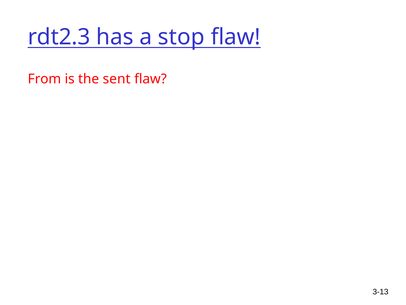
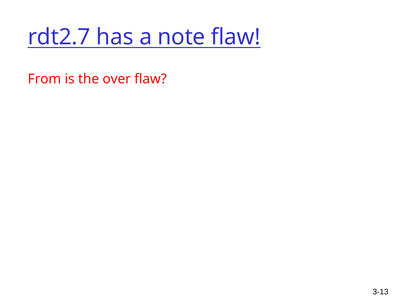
rdt2.3: rdt2.3 -> rdt2.7 (59, 37)
stop: stop -> note (181, 37)
sent: sent -> over (117, 79)
